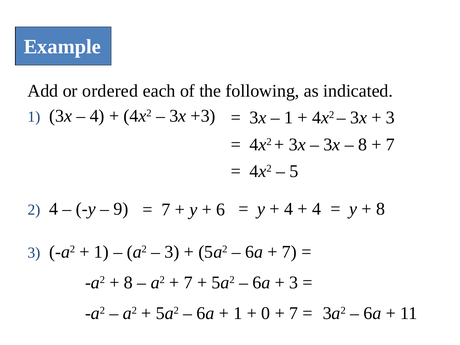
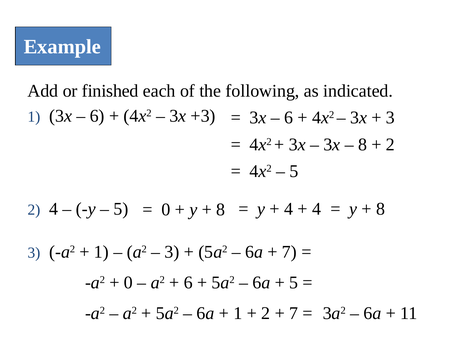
ordered: ordered -> finished (110, 91)
1: 1 -> 6 (289, 118)
4: 4 -> 6 (97, 116)
7: 7 -> 2 (390, 145)
9: 9 -> 5 (121, 209)
7: 7 -> 0 (166, 210)
6: 6 -> 8 (221, 210)
8: 8 -> 0 (128, 283)
7: 7 -> 6 (188, 283)
3: 3 -> 5 (294, 283)
0: 0 -> 2 (266, 313)
